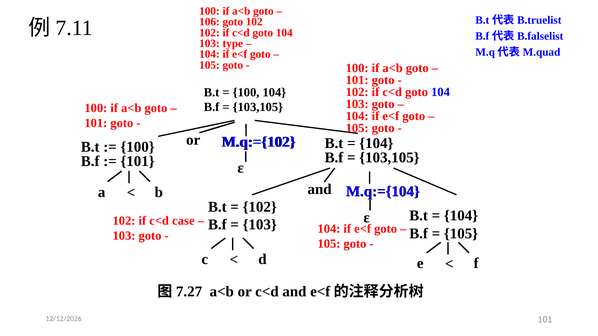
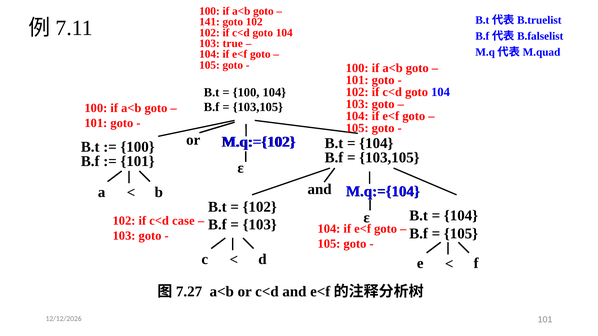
106: 106 -> 141 (209, 22)
type: type -> true (233, 44)
